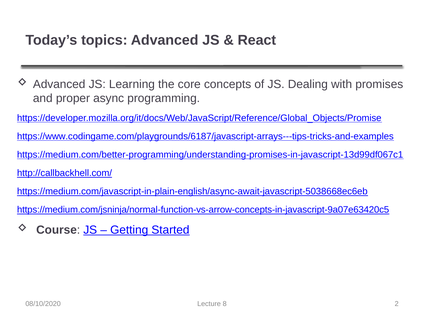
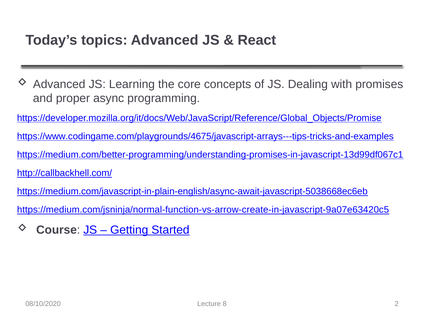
https://www.codingame.com/playgrounds/6187/javascript-arrays---tips-tricks-and-examples: https://www.codingame.com/playgrounds/6187/javascript-arrays---tips-tricks-and-examples -> https://www.codingame.com/playgrounds/4675/javascript-arrays---tips-tricks-and-examples (205, 136)
https://medium.com/jsninja/normal-function-vs-arrow-concepts-in-javascript-9a07e63420c5: https://medium.com/jsninja/normal-function-vs-arrow-concepts-in-javascript-9a07e63420c5 -> https://medium.com/jsninja/normal-function-vs-arrow-create-in-javascript-9a07e63420c5 (203, 210)
